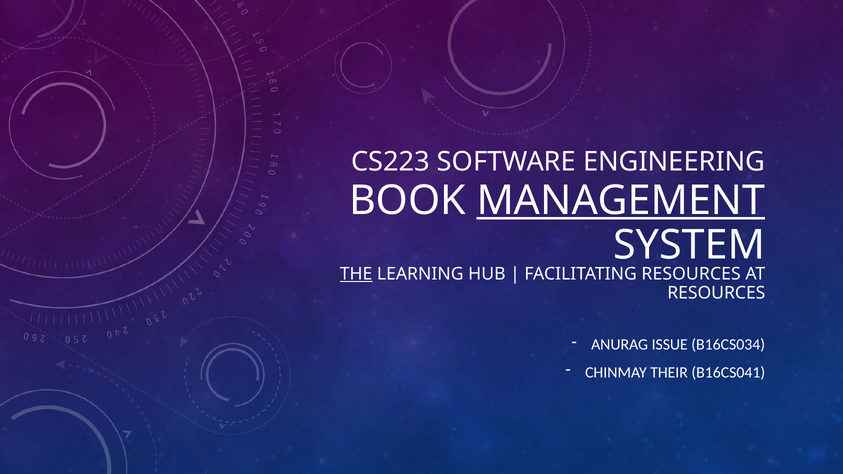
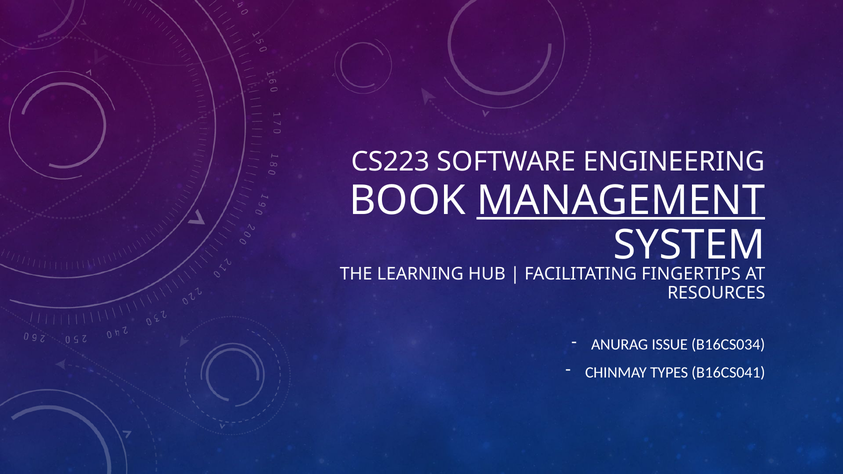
THE underline: present -> none (356, 274)
FACILITATING RESOURCES: RESOURCES -> FINGERTIPS (691, 274)
THEIR: THEIR -> TYPES (669, 373)
